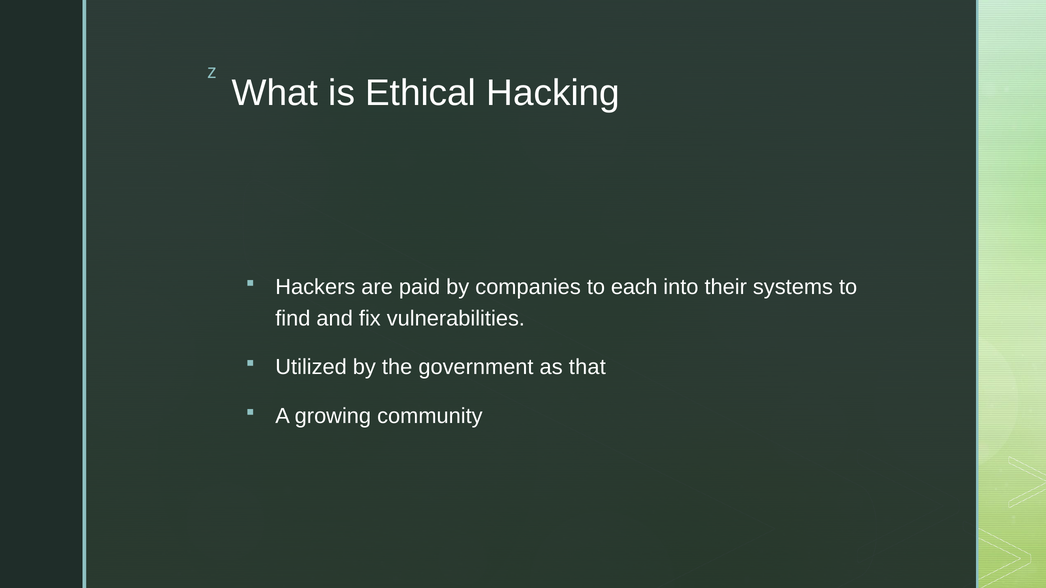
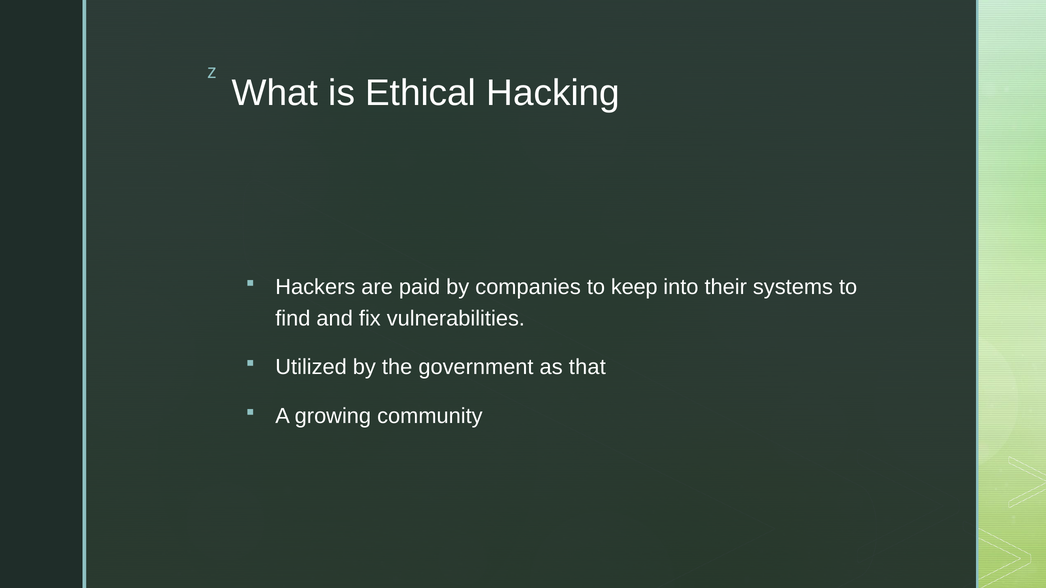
each: each -> keep (634, 287)
